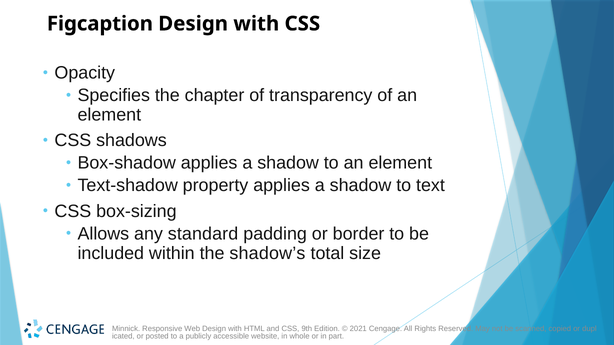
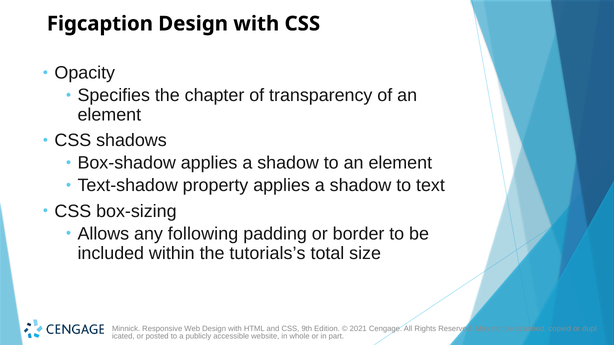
standard: standard -> following (203, 234)
shadow’s: shadow’s -> tutorials’s (267, 253)
